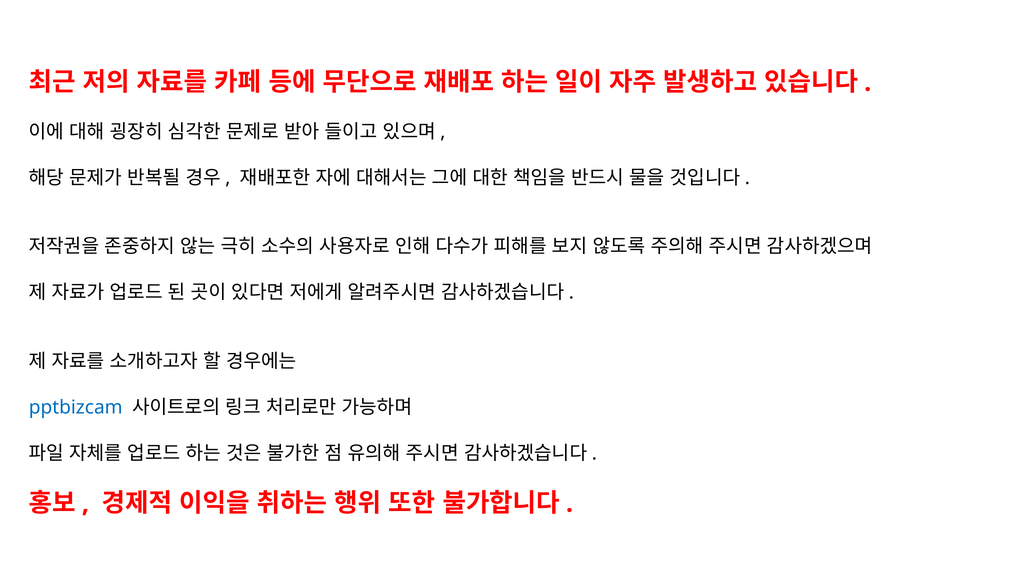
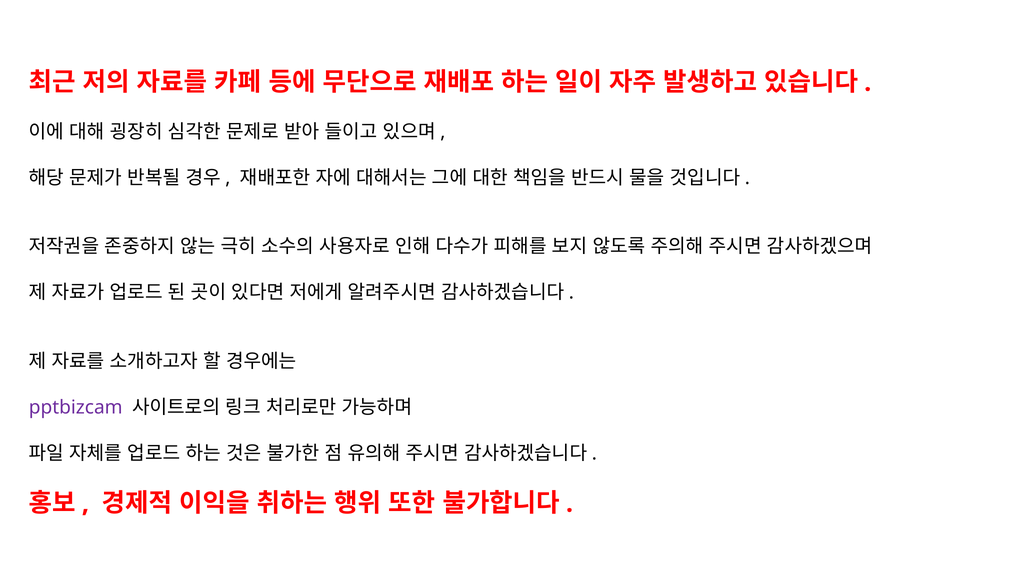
pptbizcam colour: blue -> purple (76, 407)
